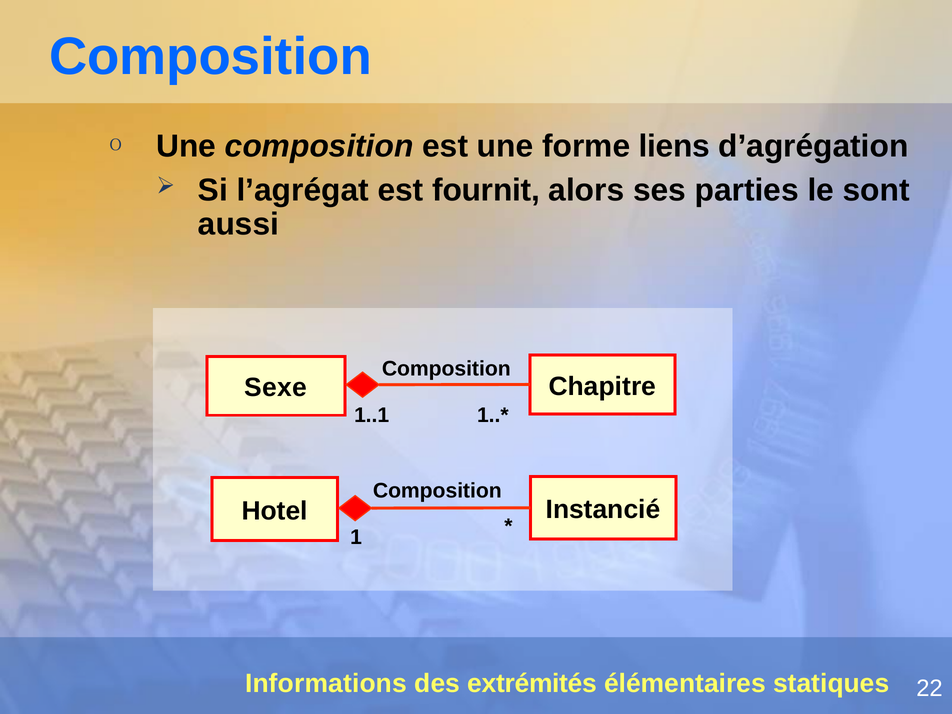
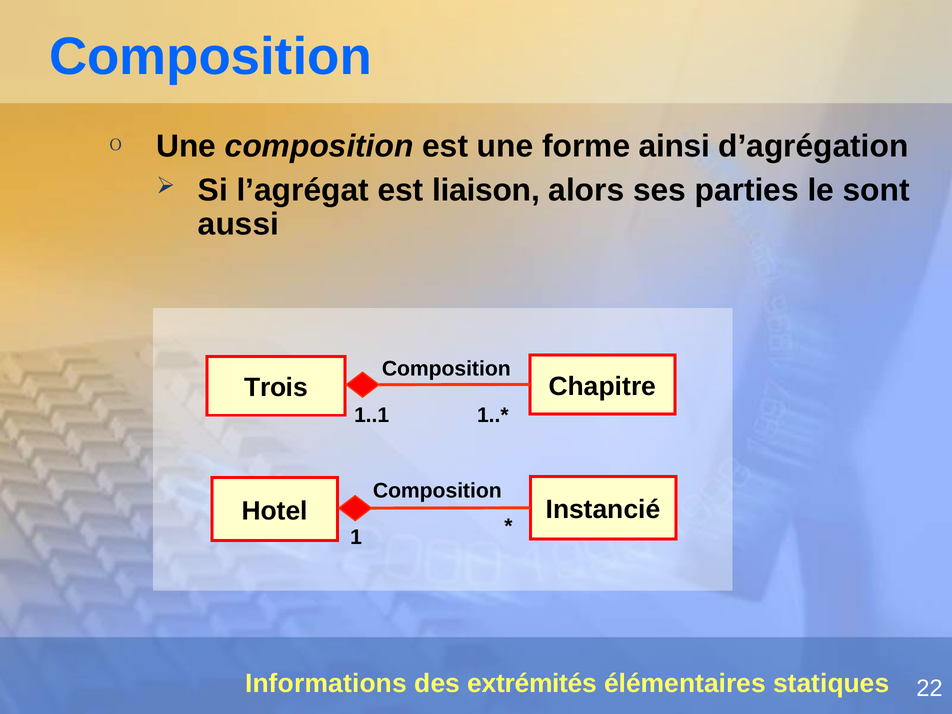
liens: liens -> ainsi (674, 146)
fournit: fournit -> liaison (486, 190)
Sexe: Sexe -> Trois (276, 388)
